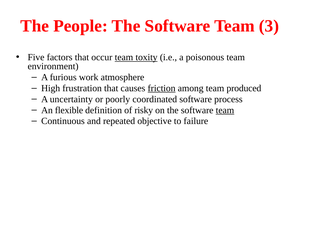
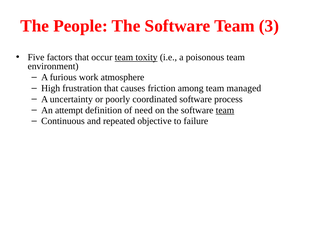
friction underline: present -> none (162, 88)
produced: produced -> managed (244, 88)
flexible: flexible -> attempt (69, 110)
risky: risky -> need (144, 110)
